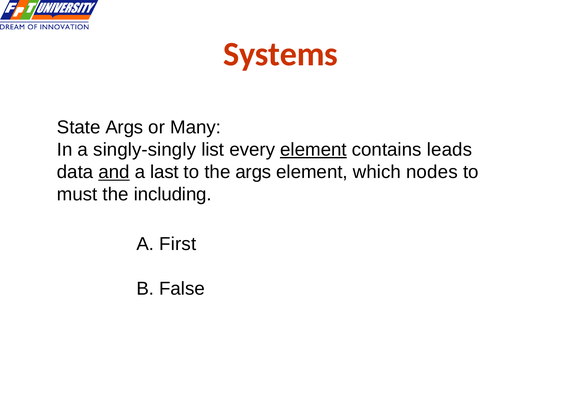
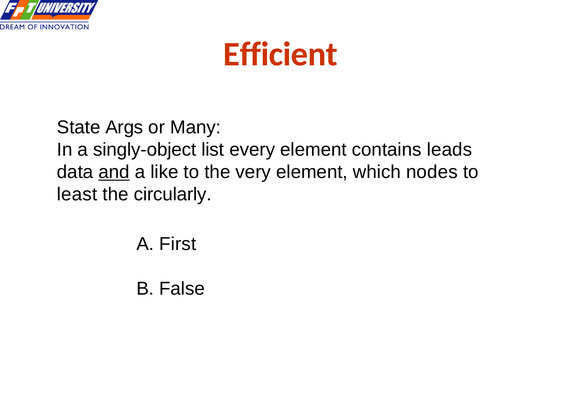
Systems: Systems -> Efficient (281, 54)
singly-singly: singly-singly -> singly-object (145, 150)
element underline: present -> none (313, 150)
last: last -> like (164, 172)
the args: args -> very (253, 172)
must: must -> least (77, 195)
including: including -> circularly (173, 195)
